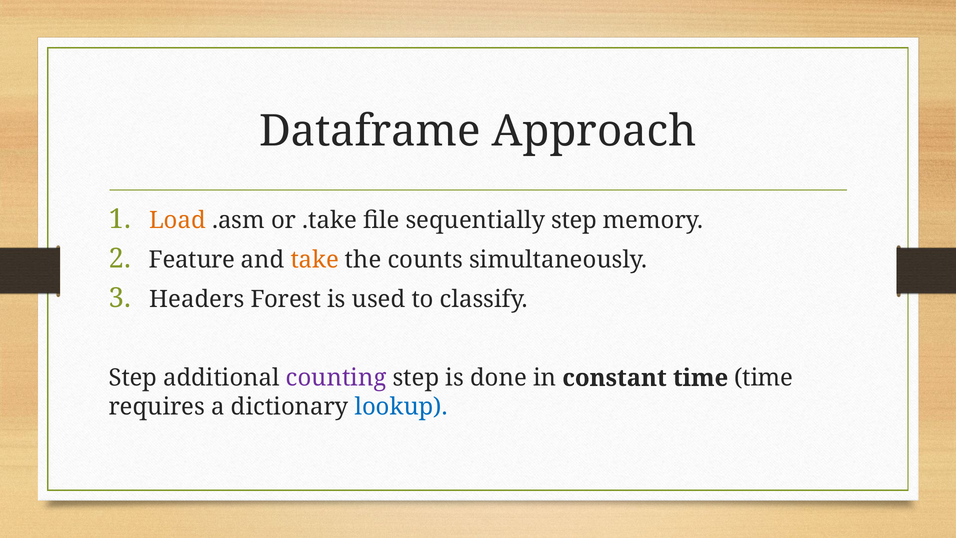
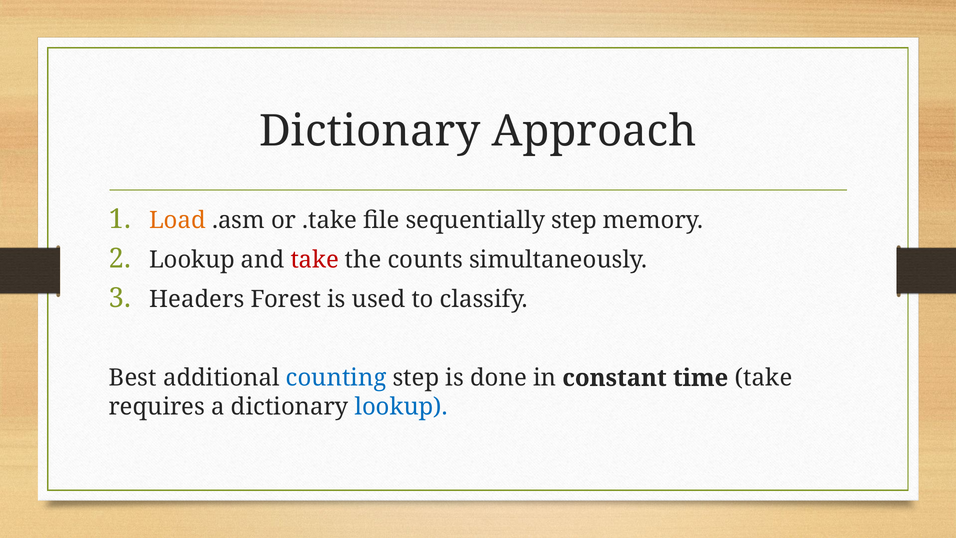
Dataframe: Dataframe -> Dictionary (370, 131)
Feature: Feature -> Lookup (192, 260)
take colour: orange -> red (315, 260)
Step: Step -> Best (133, 378)
counting colour: purple -> blue (336, 378)
time time: time -> take (763, 378)
